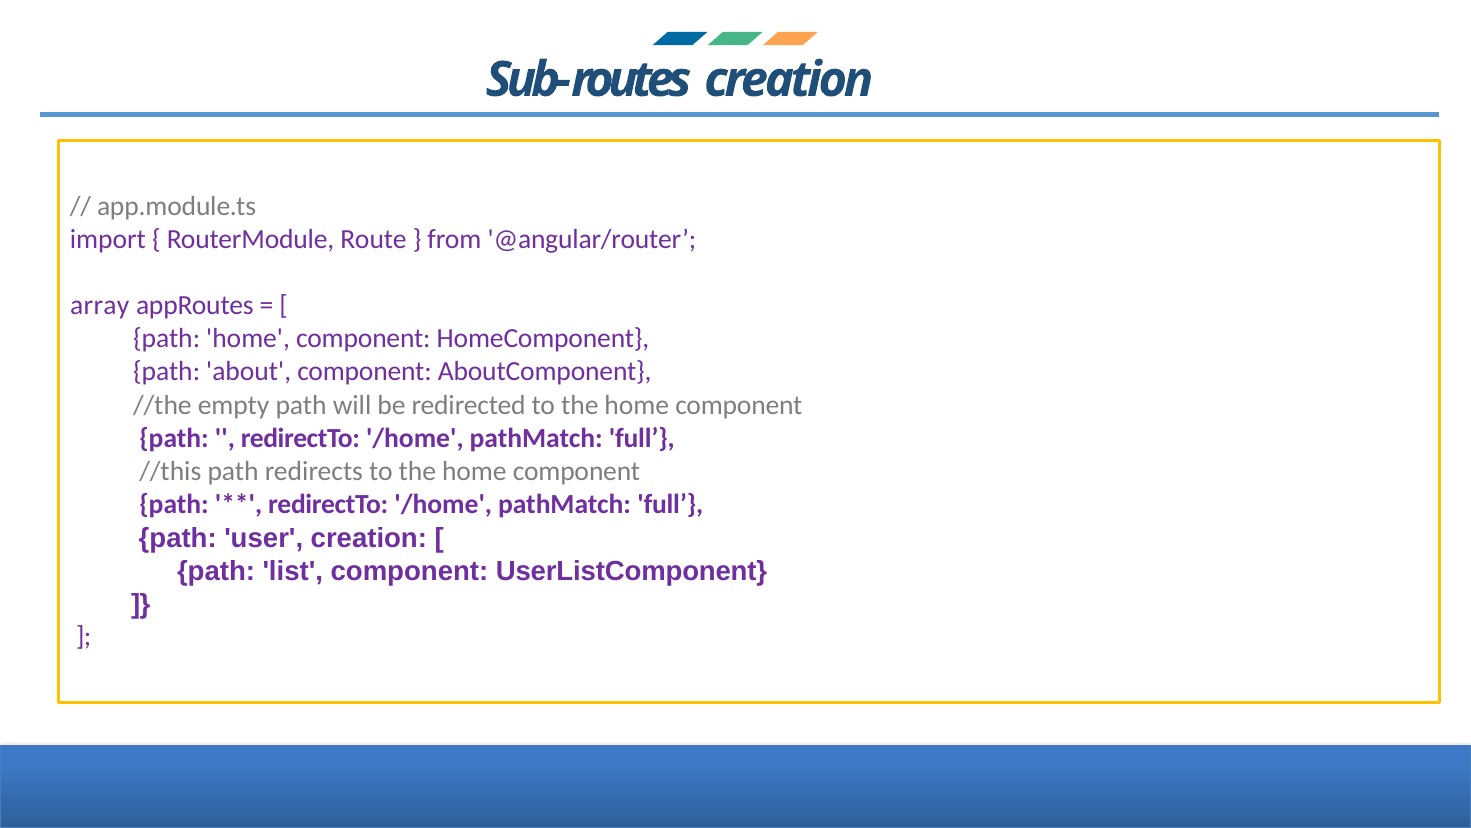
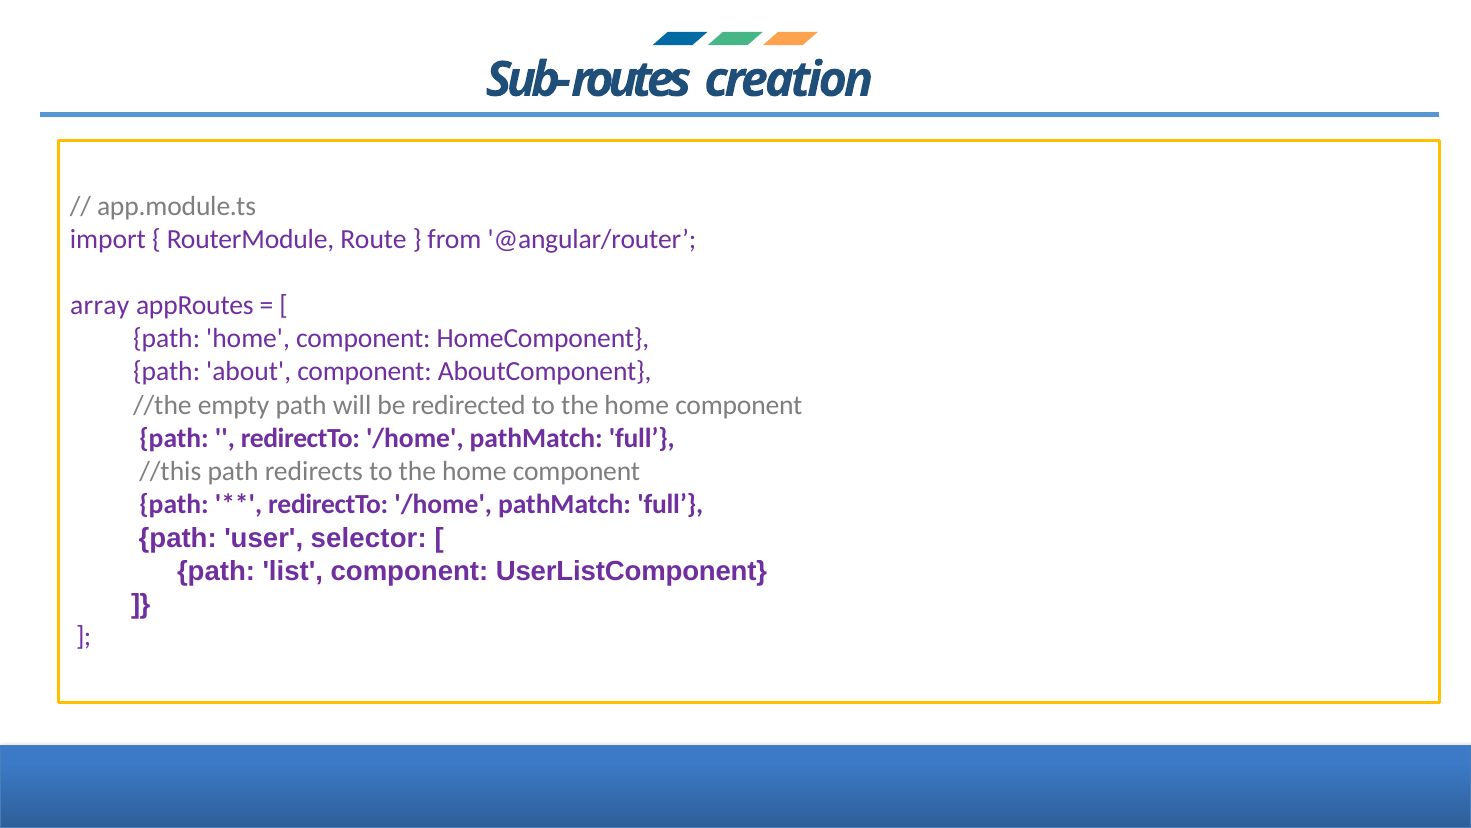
user creation: creation -> selector (369, 538)
